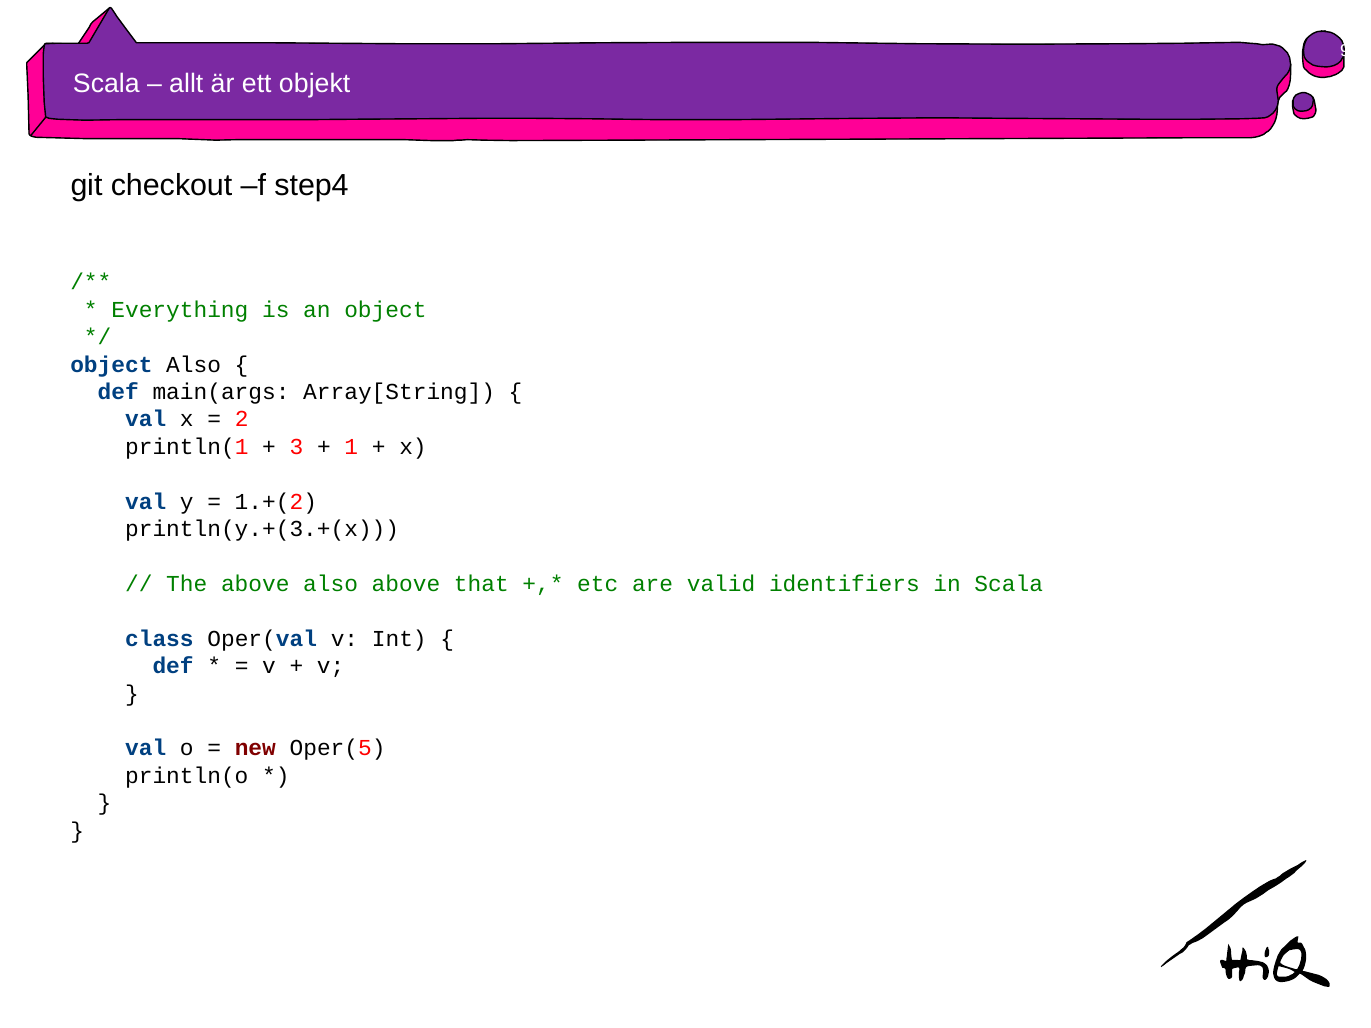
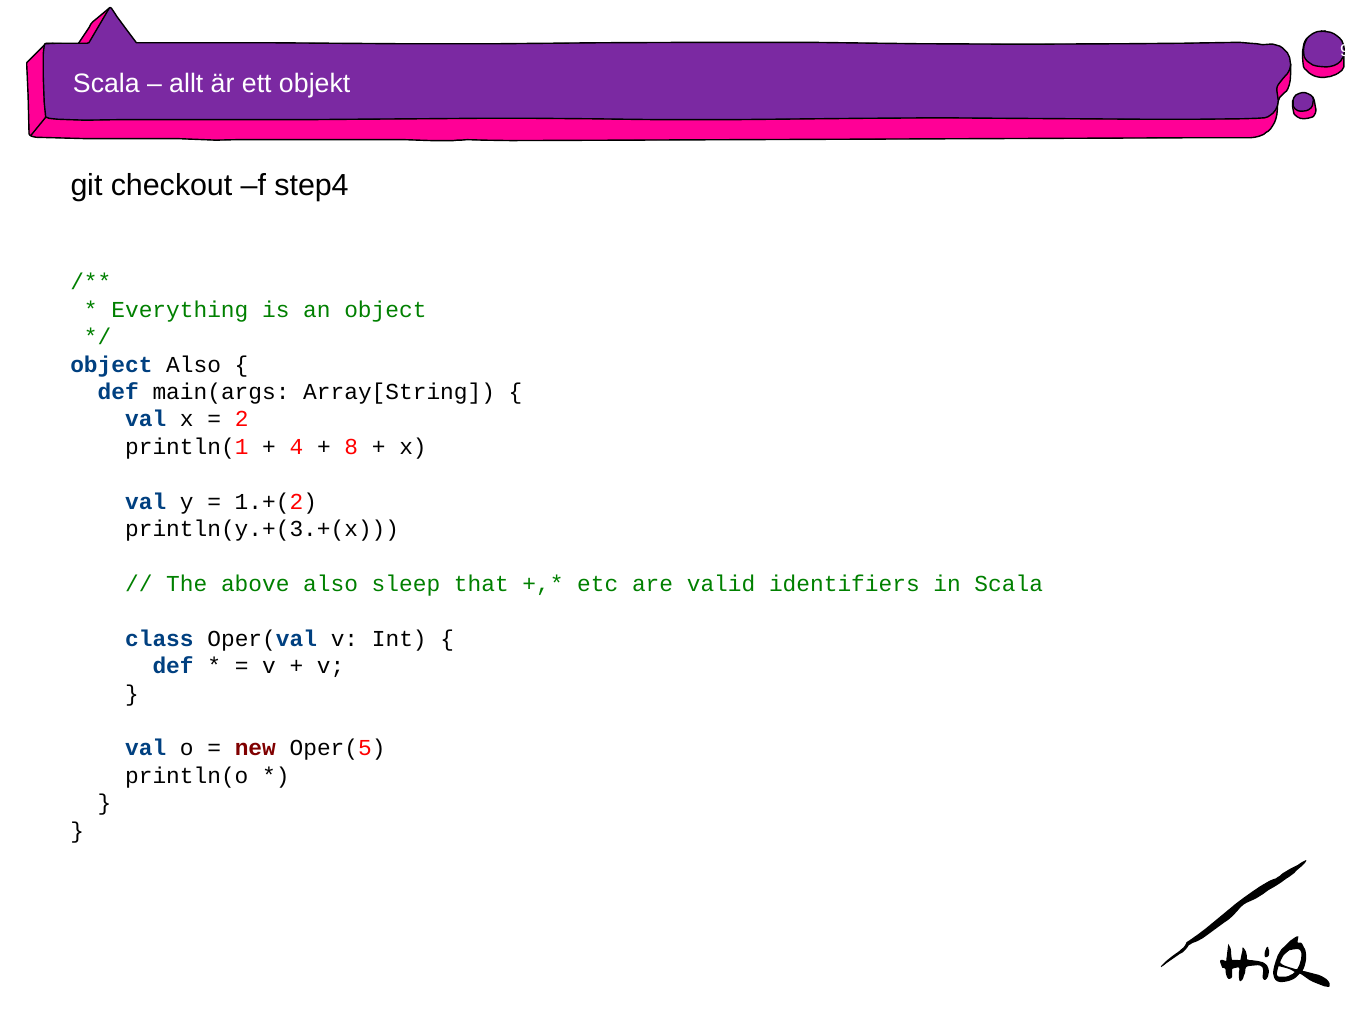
3: 3 -> 4 (296, 447)
1: 1 -> 8 (351, 447)
also above: above -> sleep (406, 584)
